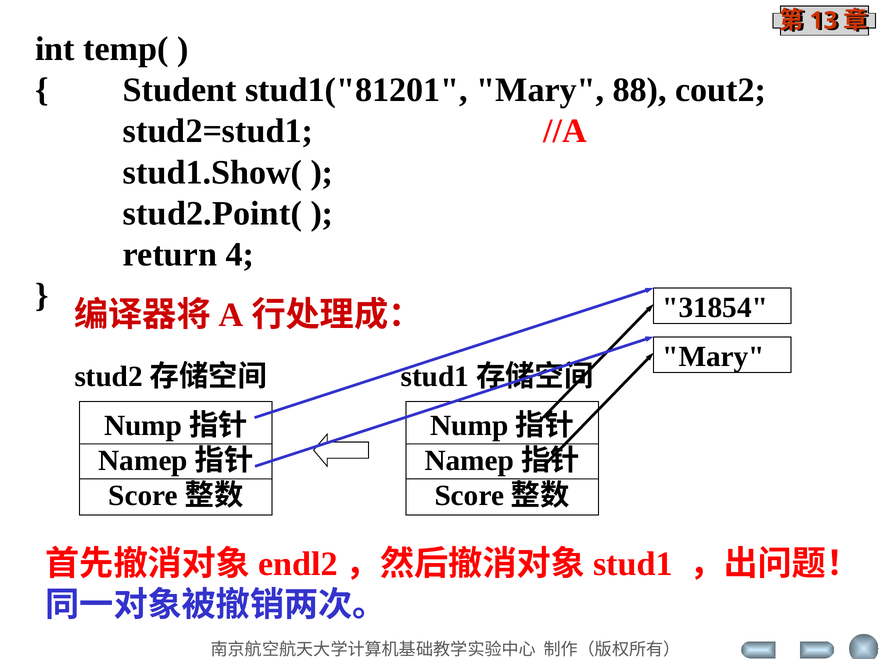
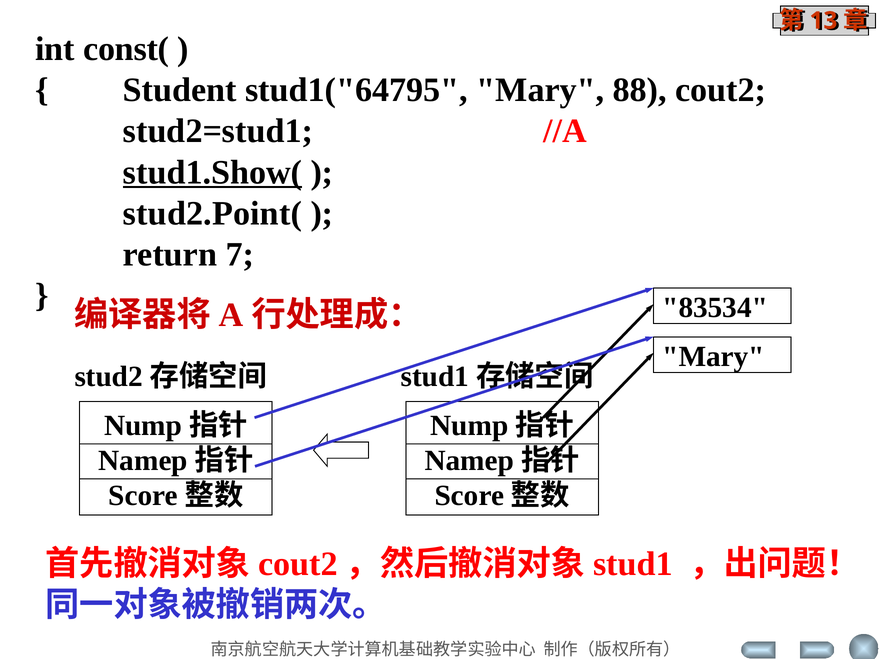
temp(: temp( -> const( (126, 49)
stud1("81201: stud1("81201 -> stud1("64795 (357, 90)
stud1.Show( underline: none -> present (213, 172)
4: 4 -> 7 (240, 254)
31854: 31854 -> 83534 (715, 308)
endl2: endl2 -> cout2 (298, 564)
